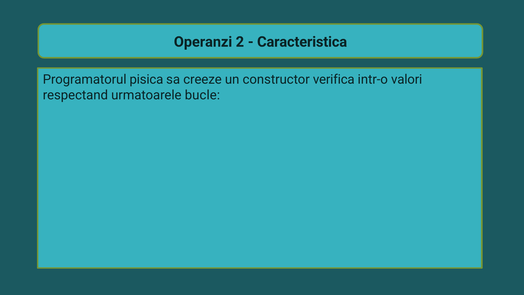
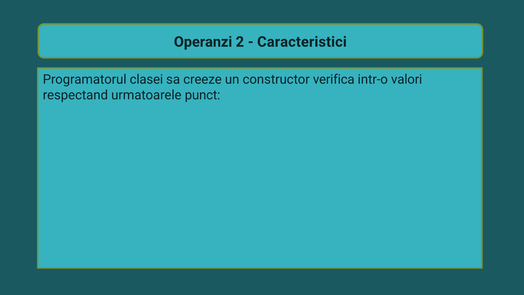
Caracteristica: Caracteristica -> Caracteristici (302, 42)
pisica: pisica -> clasei (146, 79)
bucle: bucle -> punct (203, 95)
